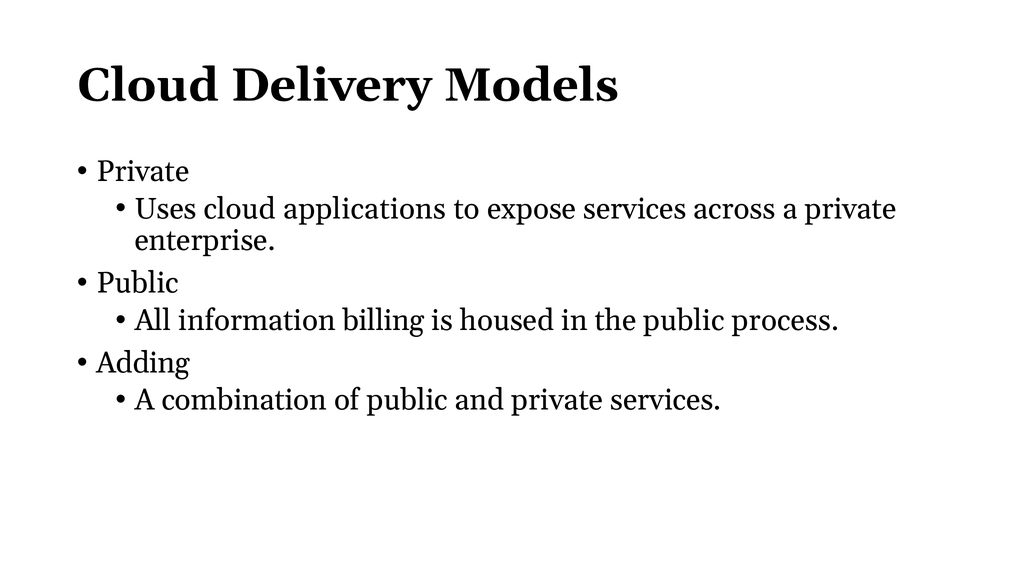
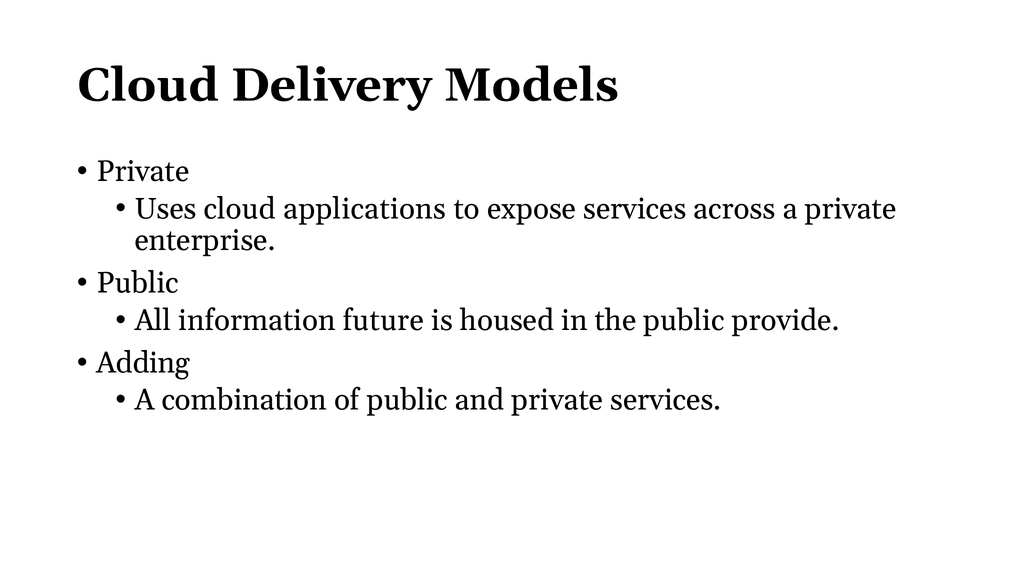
billing: billing -> future (383, 321)
process: process -> provide (786, 321)
